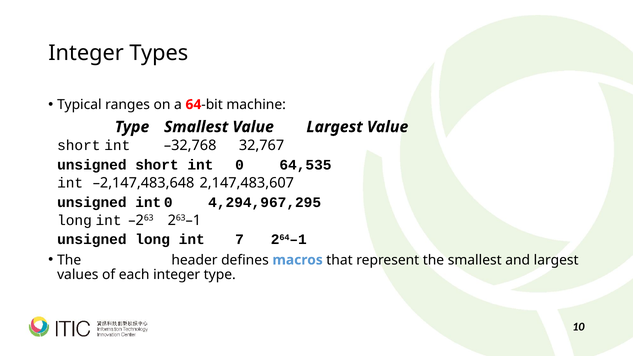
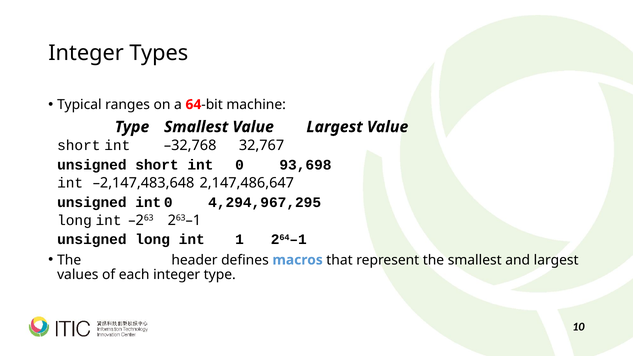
64,535: 64,535 -> 93,698 (305, 165)
2,147,483,607: 2,147,483,607 -> 2,147,486,647 (247, 183)
7: 7 -> 1 (240, 240)
